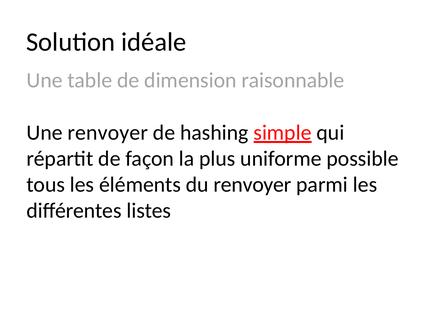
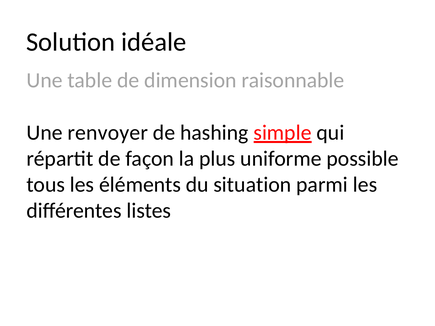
du renvoyer: renvoyer -> situation (252, 185)
